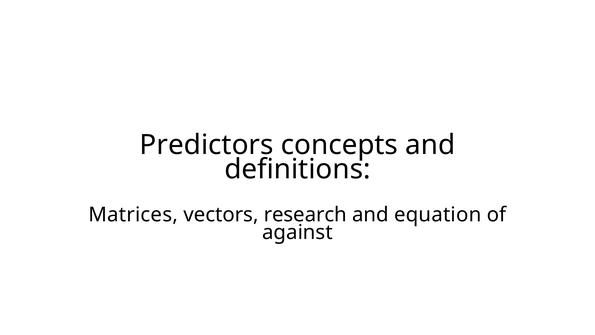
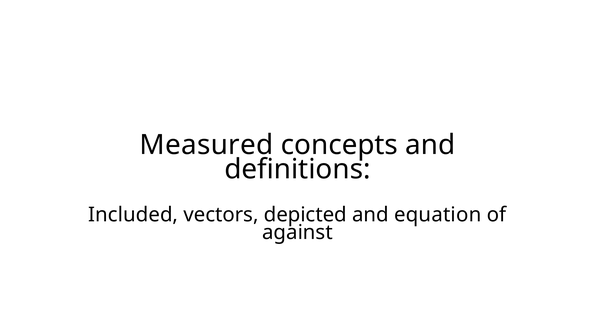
Predictors: Predictors -> Measured (206, 145)
Matrices: Matrices -> Included (133, 215)
research: research -> depicted (305, 215)
